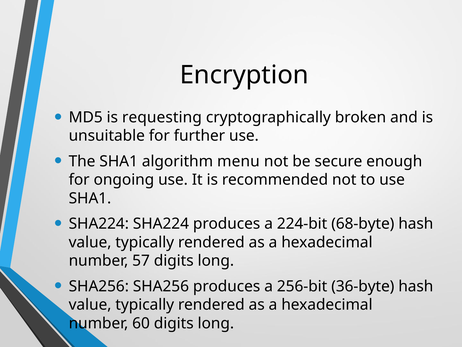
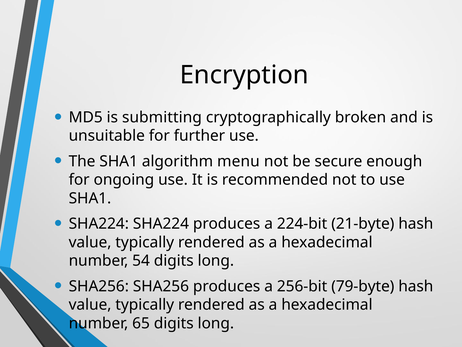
requesting: requesting -> submitting (162, 117)
68-byte: 68-byte -> 21-byte (363, 223)
57: 57 -> 54 (141, 260)
36-byte: 36-byte -> 79-byte (363, 286)
60: 60 -> 65 (141, 323)
